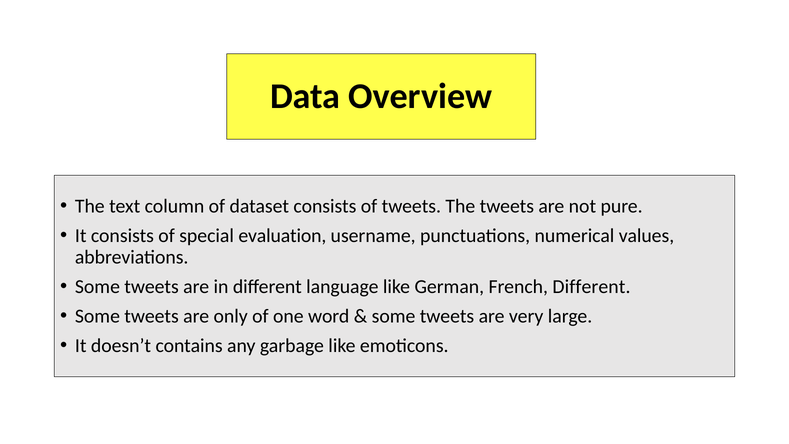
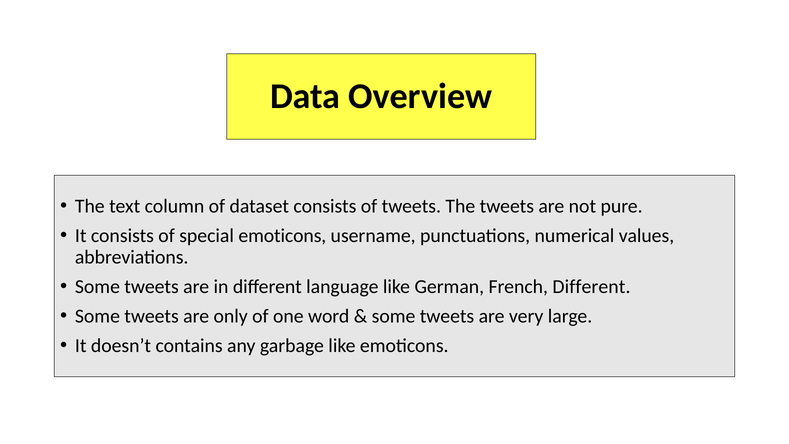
special evaluation: evaluation -> emoticons (282, 236)
